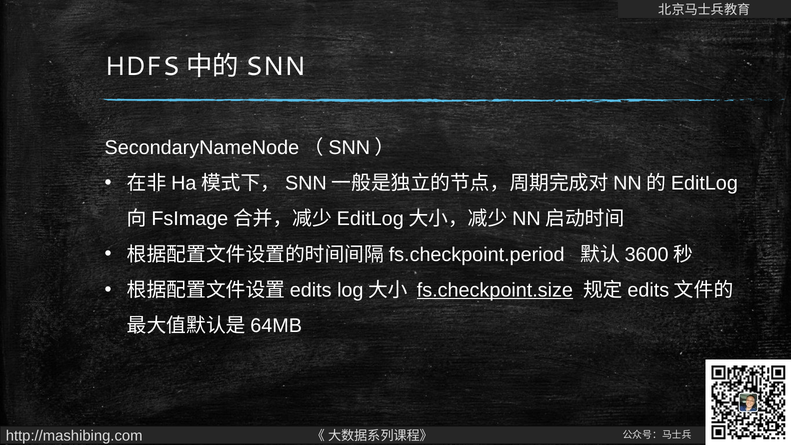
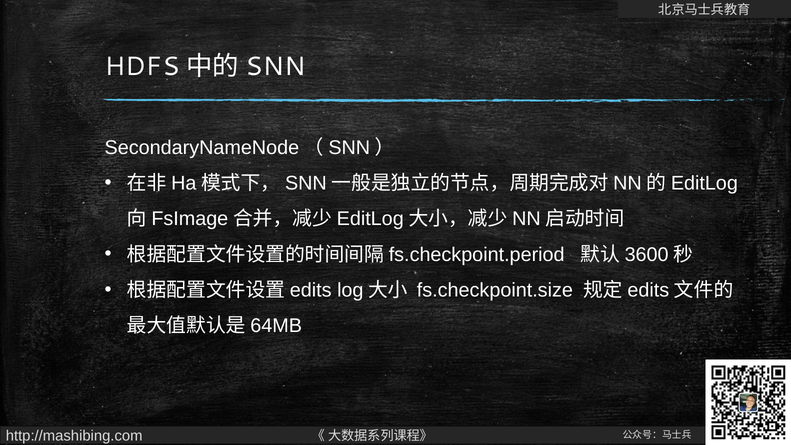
fs.checkpoint.size underline: present -> none (495, 290)
